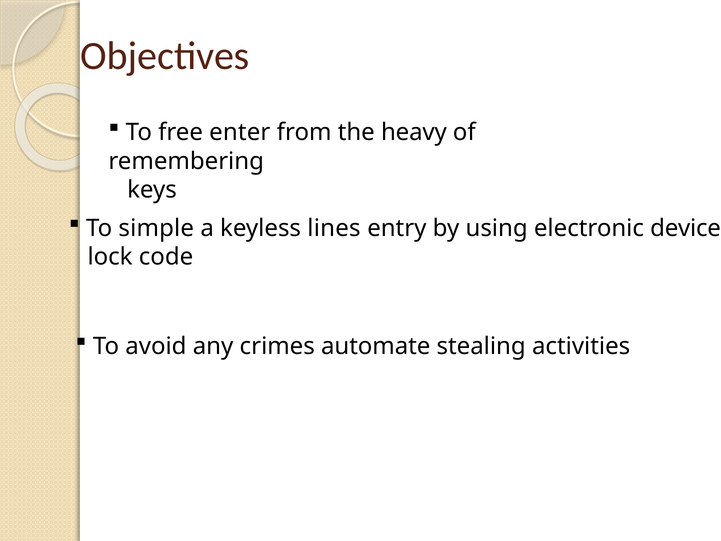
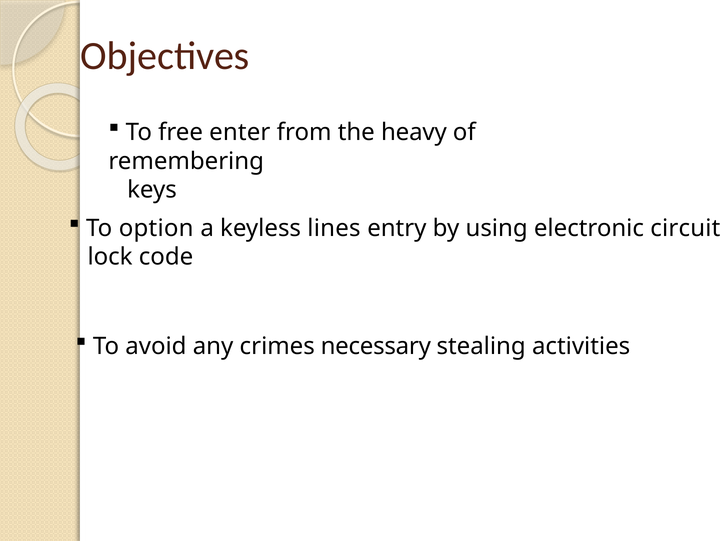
simple: simple -> option (156, 228)
device: device -> circuit (685, 228)
automate: automate -> necessary (376, 346)
